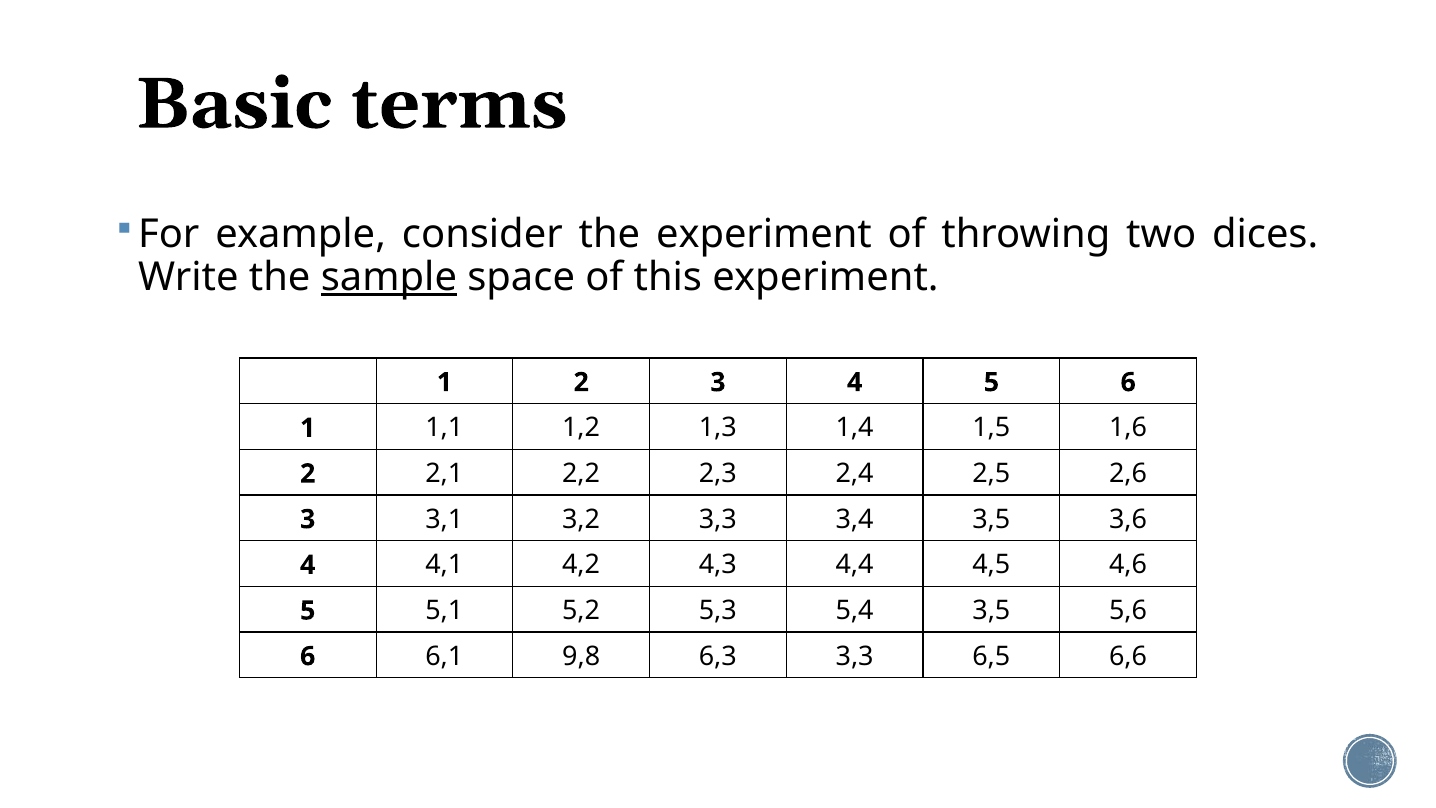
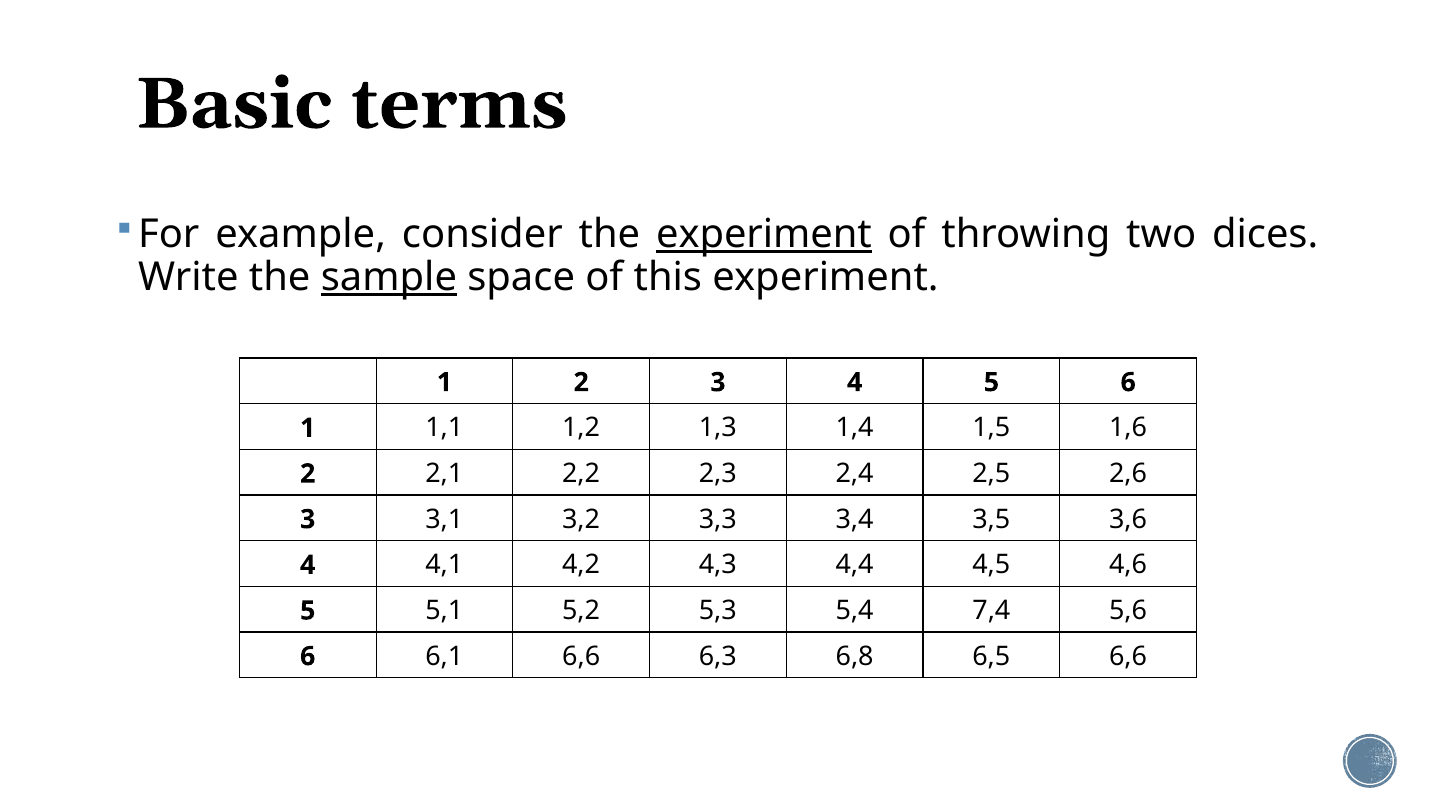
experiment underline: none -> present (764, 234)
5,4 3,5: 3,5 -> 7,4 (991, 610)
6,1 9,8: 9,8 -> 6,6 (581, 656)
6,3 3,3: 3,3 -> 6,8 (855, 656)
